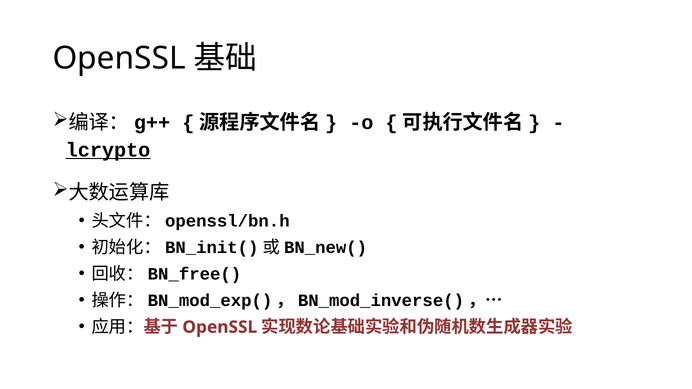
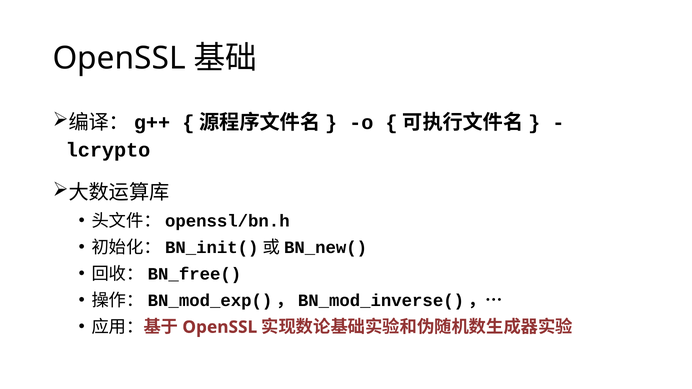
lcrypto underline: present -> none (108, 150)
